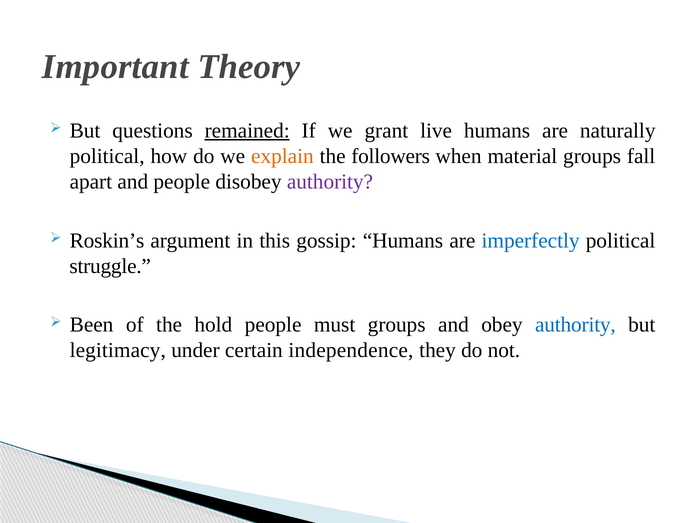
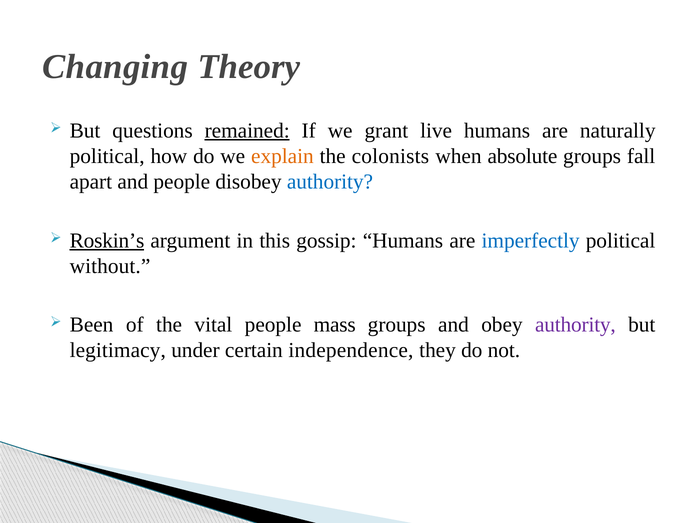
Important: Important -> Changing (115, 67)
followers: followers -> colonists (390, 156)
material: material -> absolute (522, 156)
authority colour: purple -> blue (330, 182)
Roskin’s underline: none -> present (107, 241)
struggle: struggle -> without (110, 266)
hold: hold -> vital (213, 325)
must: must -> mass (335, 325)
authority colour: blue -> purple (575, 325)
